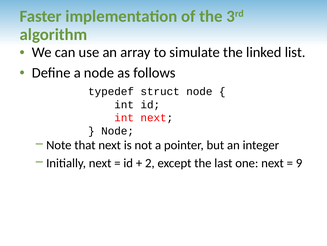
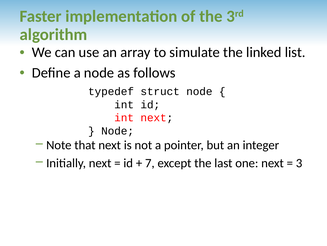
2: 2 -> 7 (150, 163)
9: 9 -> 3 (299, 163)
